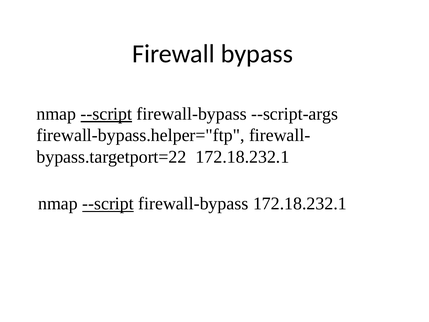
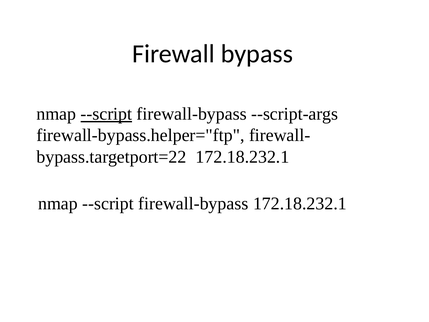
--script underline: present -> none (108, 204)
